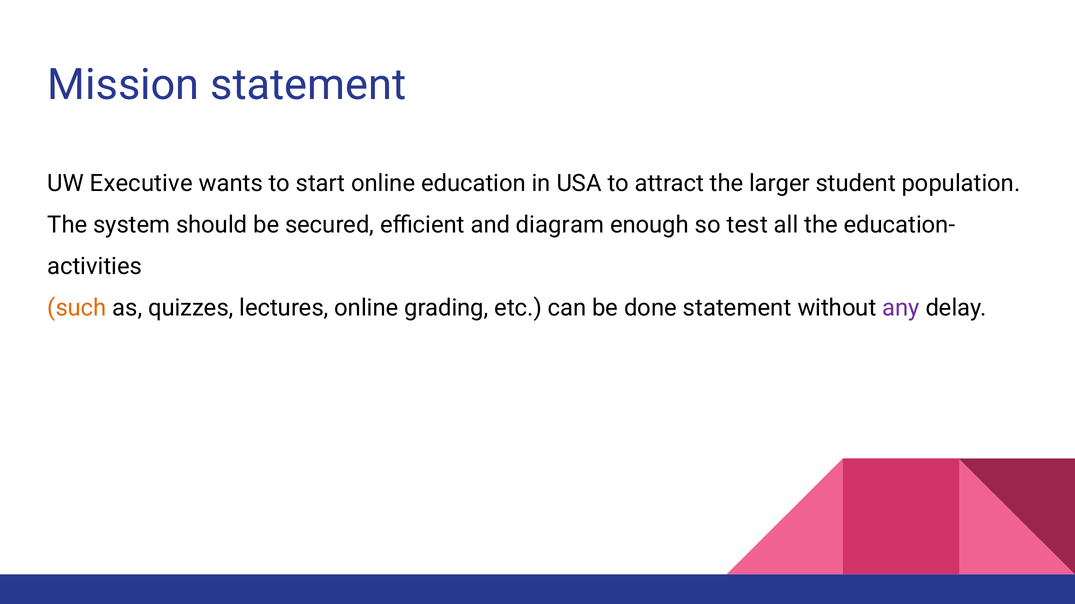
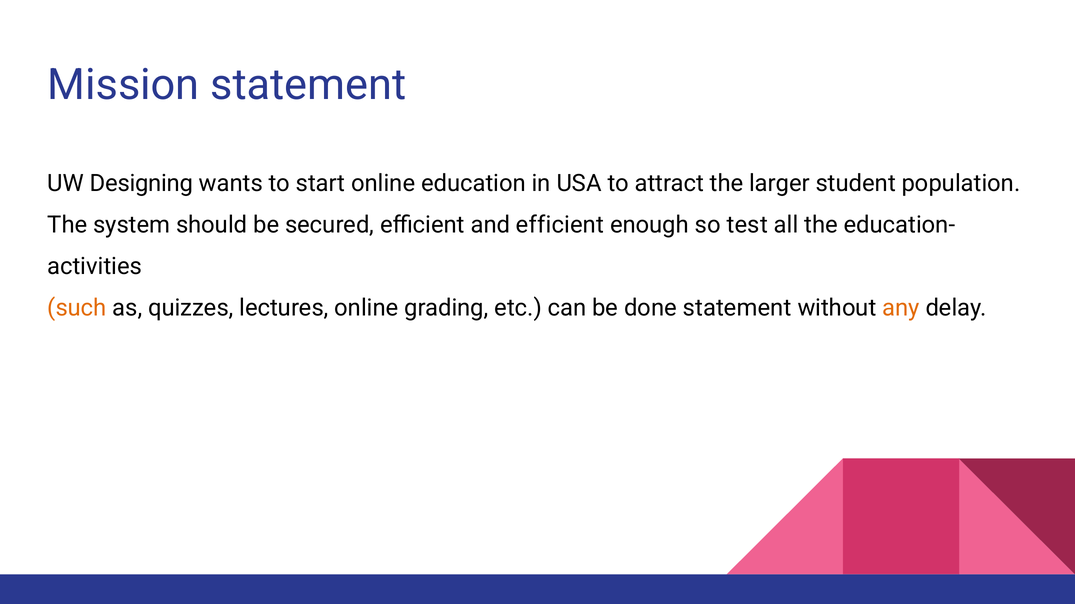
Executive: Executive -> Designing (142, 183)
and diagram: diagram -> efficient (560, 225)
any colour: purple -> orange (901, 308)
